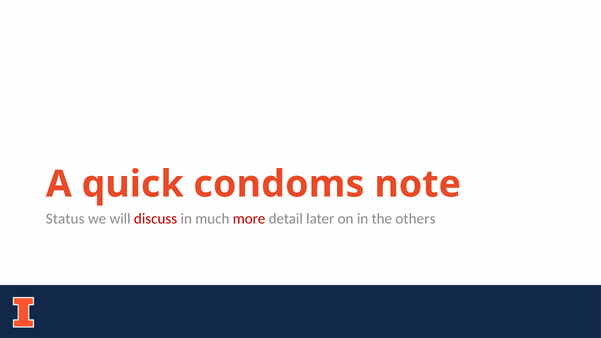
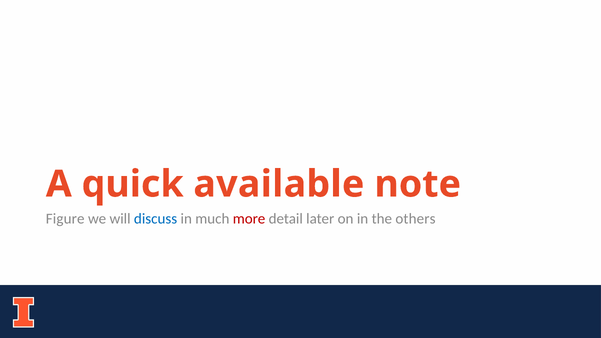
condoms: condoms -> available (279, 184)
Status: Status -> Figure (65, 219)
discuss colour: red -> blue (156, 219)
